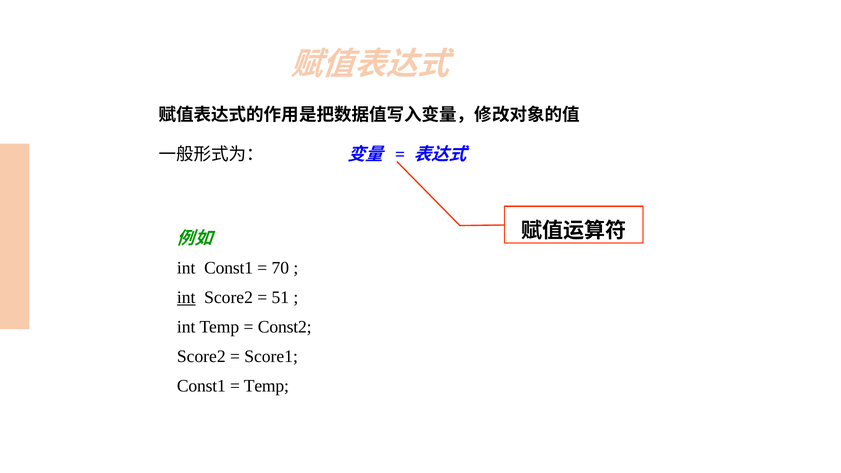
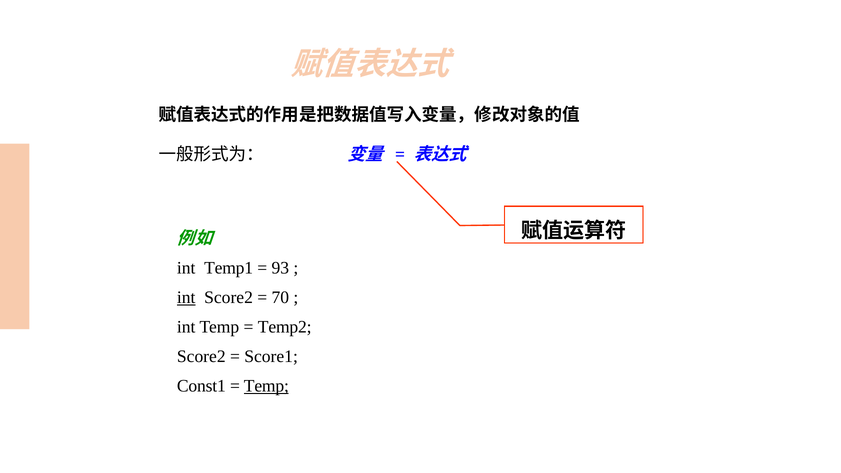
int Const1: Const1 -> Temp1 (229, 268)
70: 70 -> 93 (280, 268)
51: 51 -> 70 (280, 298)
Const2: Const2 -> Temp2 (285, 327)
Temp underline: none -> present (266, 386)
